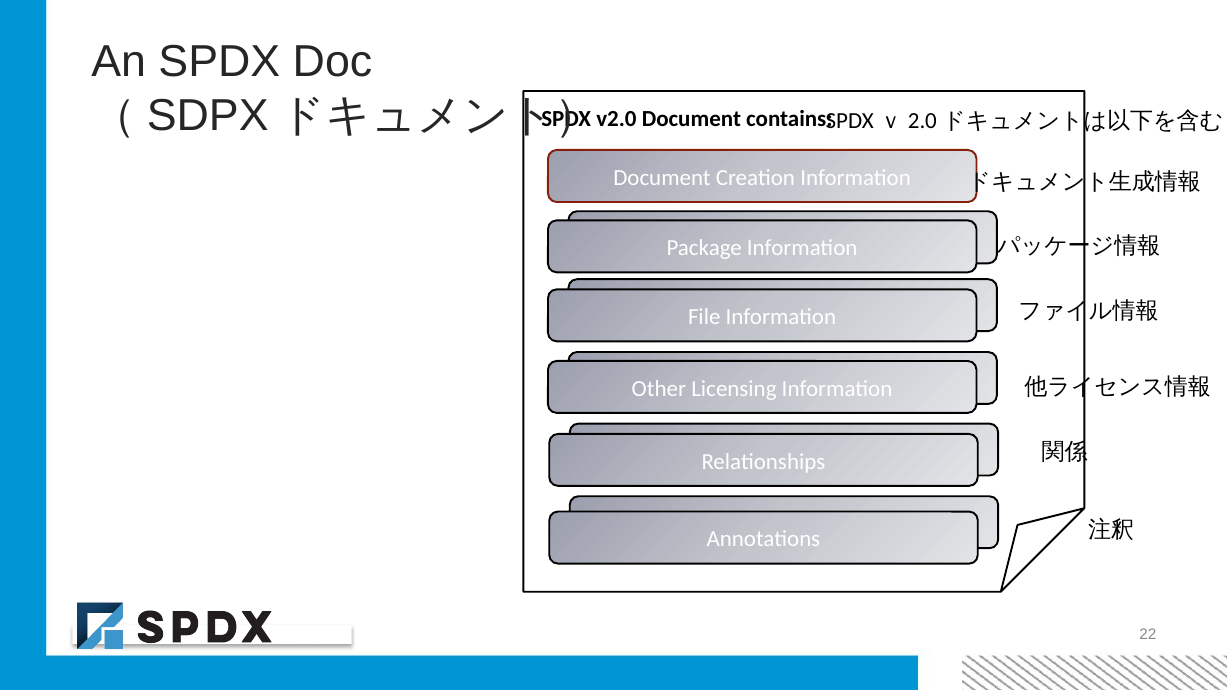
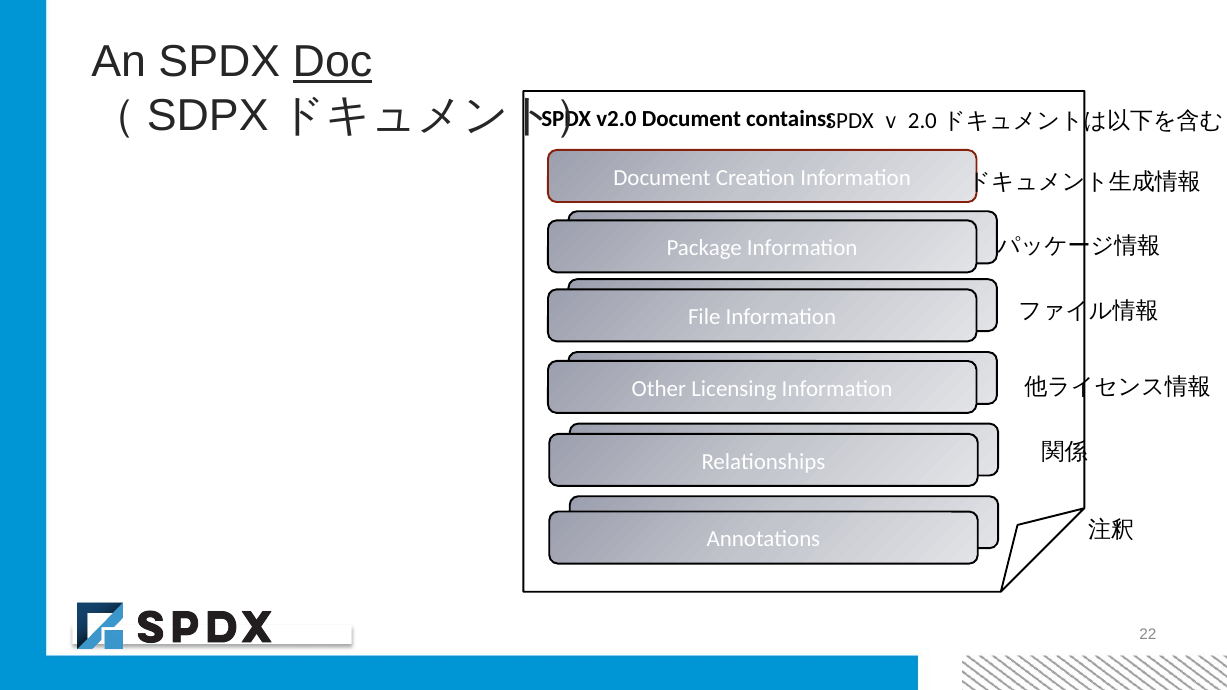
Doc underline: none -> present (332, 62)
